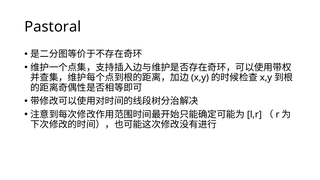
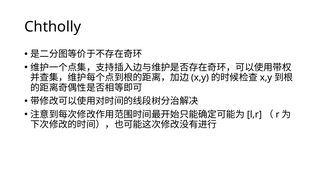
Pastoral: Pastoral -> Chtholly (53, 27)
